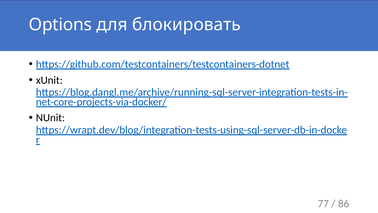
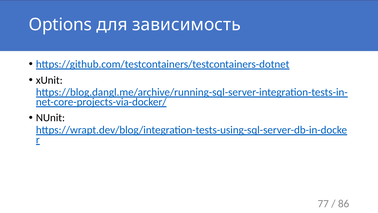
блокировать: блокировать -> зависимость (186, 25)
